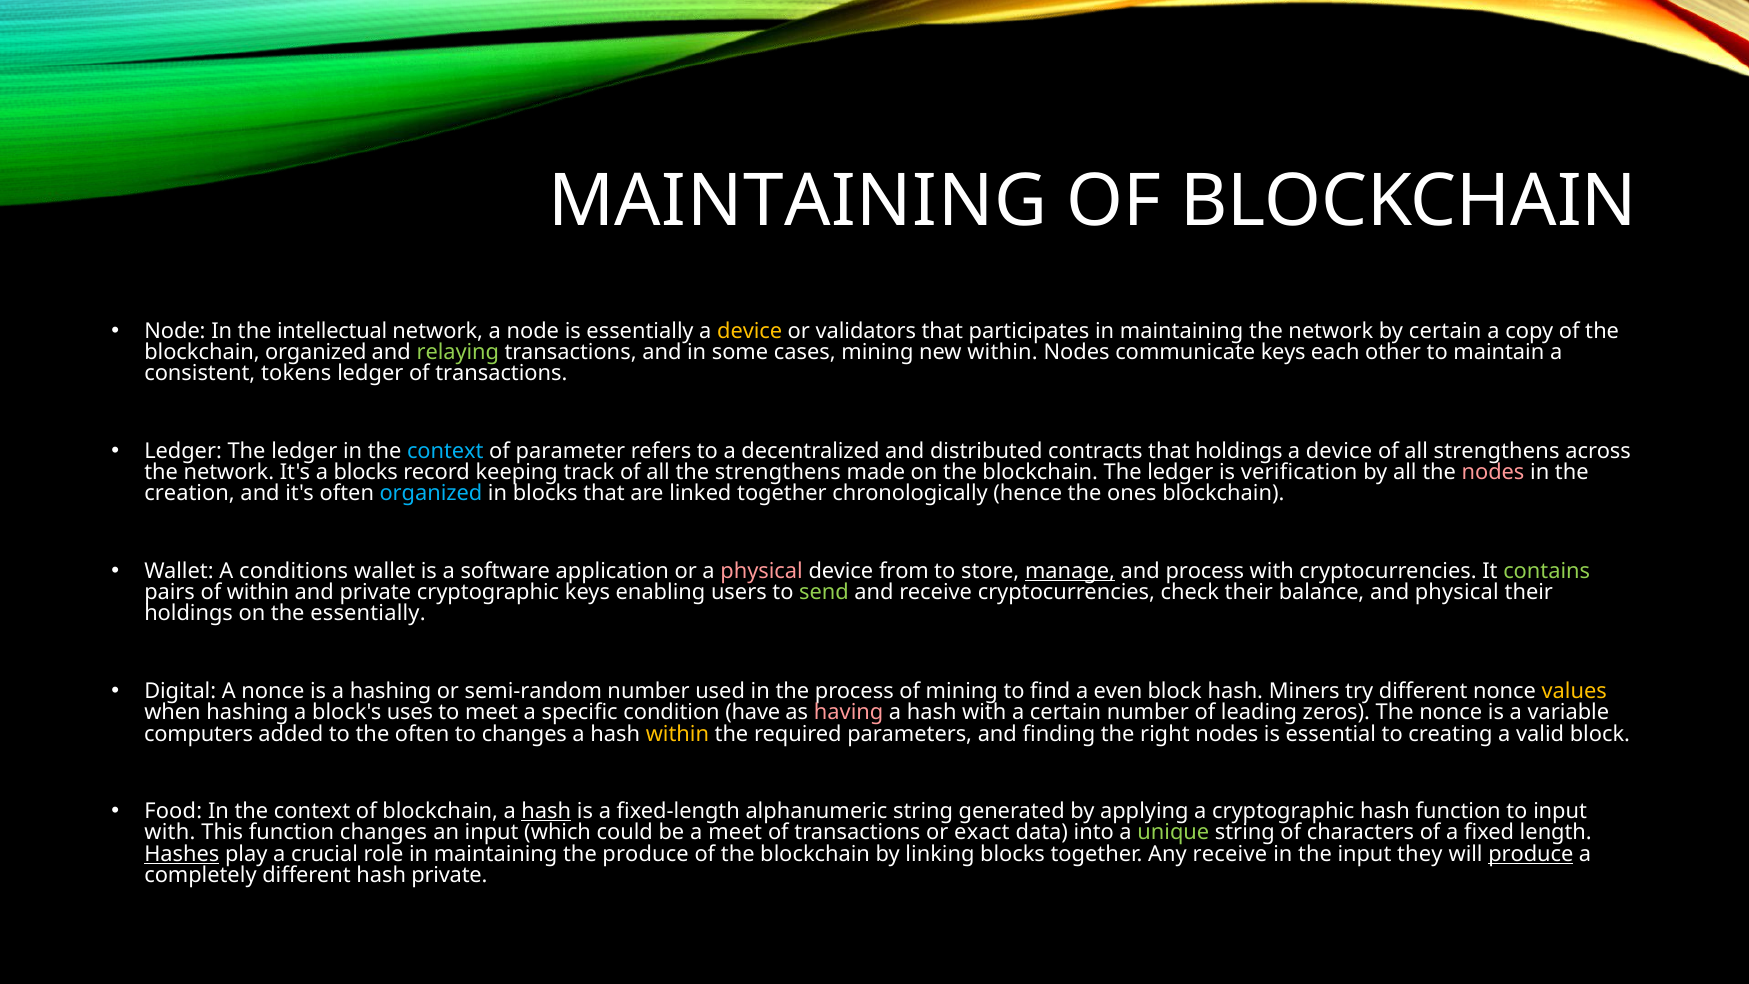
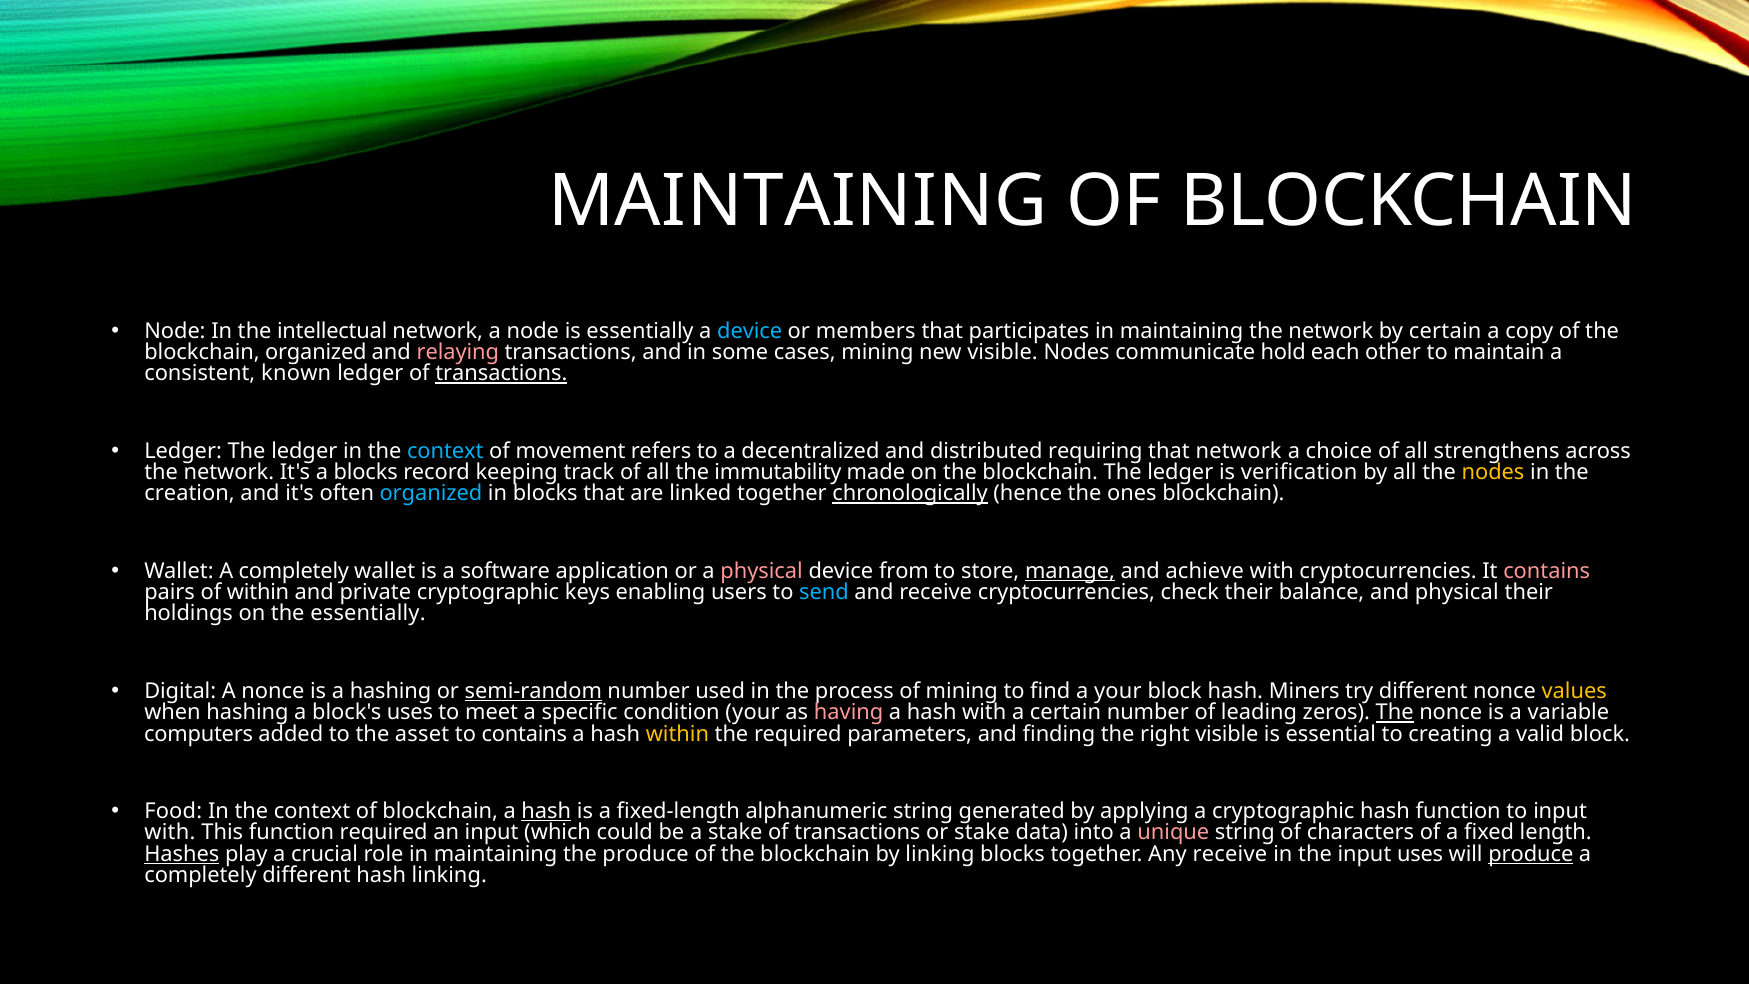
device colour: yellow -> light blue (750, 331)
validators: validators -> members (866, 331)
relaying colour: light green -> pink (458, 352)
new within: within -> visible (1003, 352)
communicate keys: keys -> hold (1283, 352)
tokens: tokens -> known (296, 374)
transactions underline: none -> present (501, 374)
parameter: parameter -> movement (570, 451)
contracts: contracts -> requiring (1095, 451)
that holdings: holdings -> network (1239, 451)
device: device -> choice (1339, 451)
the strengthens: strengthens -> immutability (778, 472)
nodes colour: pink -> yellow (1493, 472)
chronologically underline: none -> present (910, 494)
Wallet A conditions: conditions -> completely (294, 571)
and process: process -> achieve (1205, 571)
contains colour: light green -> pink (1547, 571)
send colour: light green -> light blue (824, 592)
semi-random underline: none -> present (533, 691)
a even: even -> your (1118, 691)
condition have: have -> your (753, 712)
The underline: none -> present (1395, 712)
the often: often -> asset (422, 734)
to changes: changes -> contains (524, 734)
right nodes: nodes -> visible (1227, 734)
function changes: changes -> required (384, 832)
a meet: meet -> stake (735, 832)
or exact: exact -> stake (982, 832)
unique colour: light green -> pink (1173, 832)
input they: they -> uses (1420, 854)
hash private: private -> linking (449, 875)
